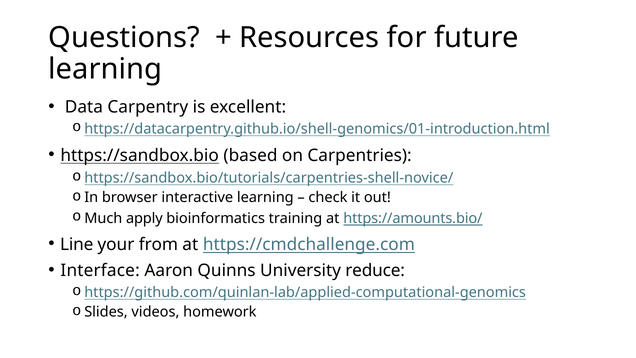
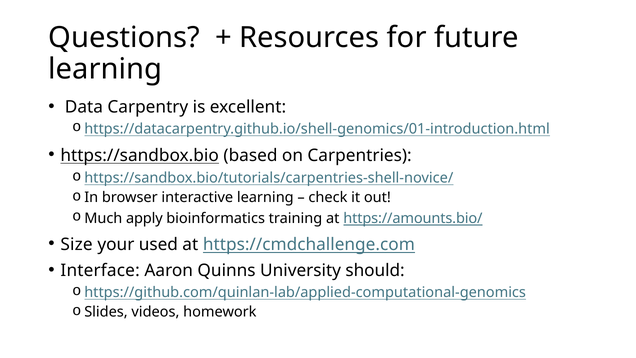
Line: Line -> Size (77, 244)
from: from -> used (158, 244)
reduce: reduce -> should (375, 270)
